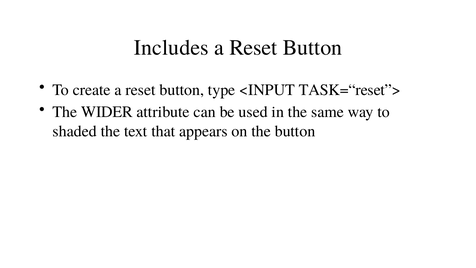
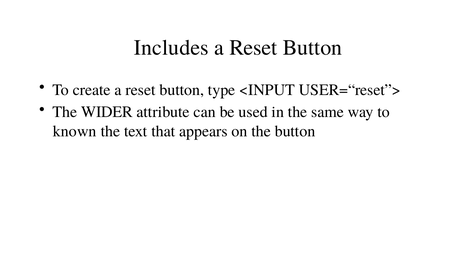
TASK=“reset”>: TASK=“reset”> -> USER=“reset”> (350, 90)
shaded: shaded -> known (75, 131)
